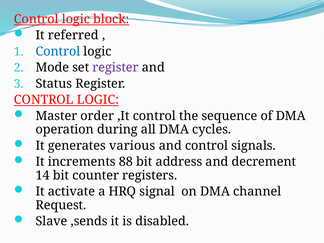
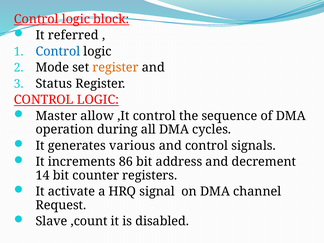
register colour: purple -> orange (116, 68)
order: order -> allow (97, 116)
88: 88 -> 86 (126, 162)
,sends: ,sends -> ,count (89, 221)
